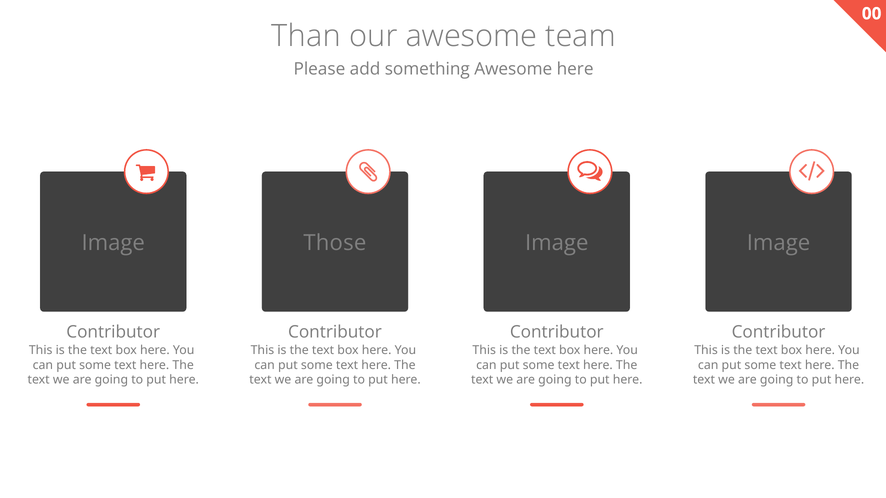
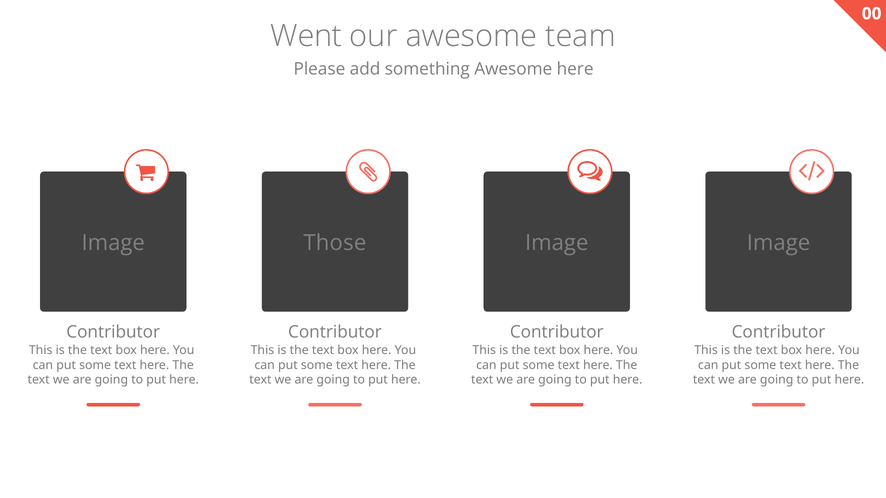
Than: Than -> Went (306, 36)
